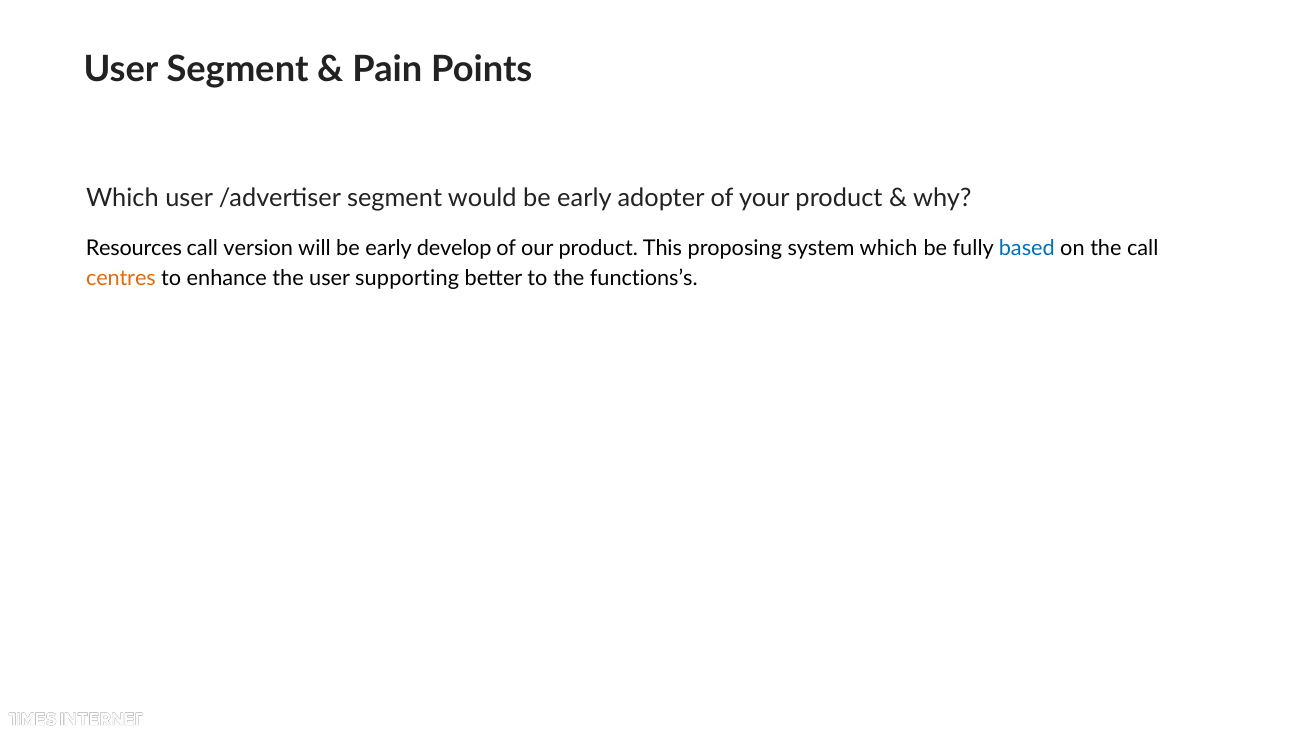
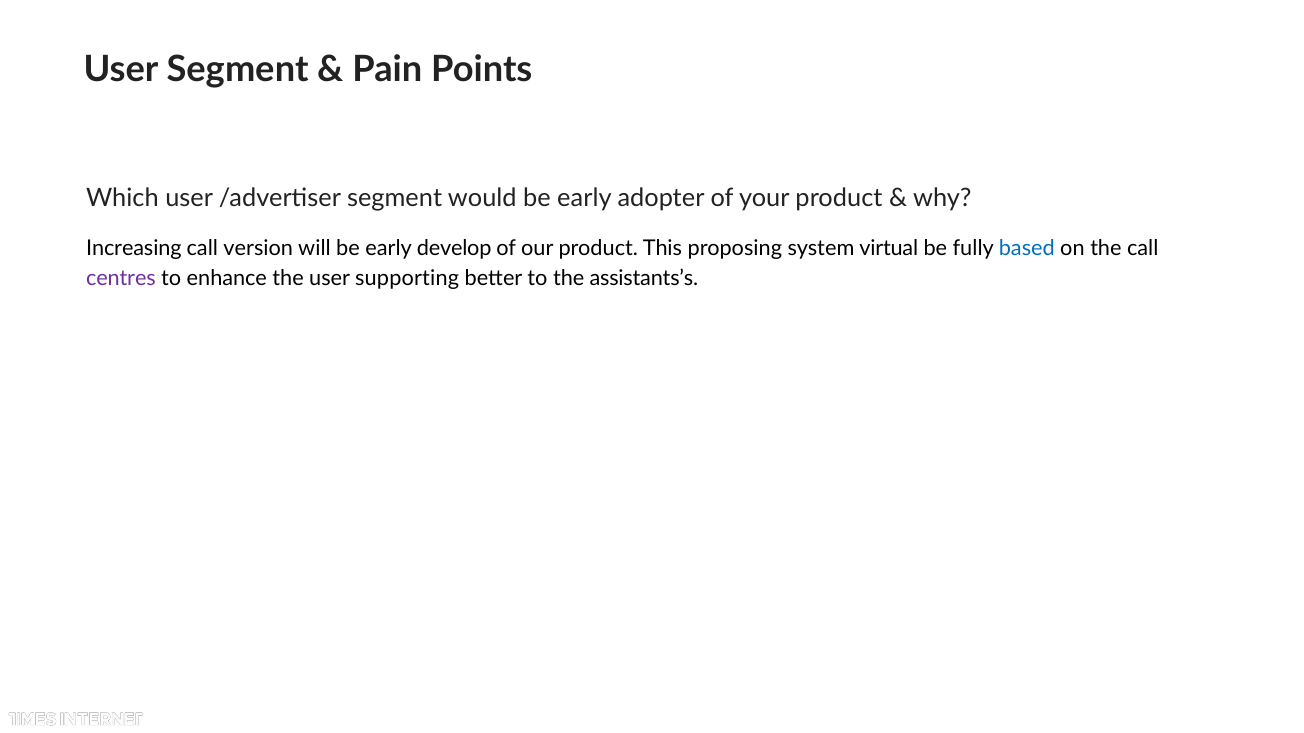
Resources: Resources -> Increasing (134, 249)
system which: which -> virtual (889, 249)
centres colour: orange -> purple (121, 279)
functions’s: functions’s -> assistants’s (644, 279)
